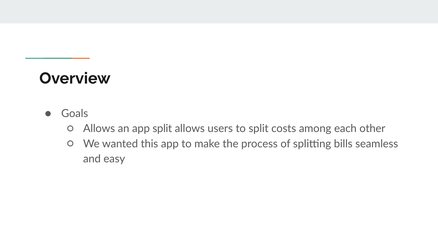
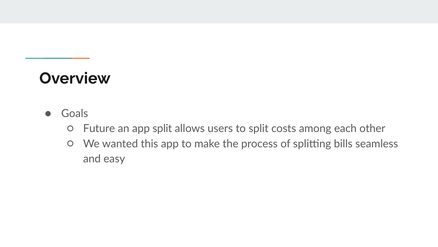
Allows: Allows -> Future (99, 128)
